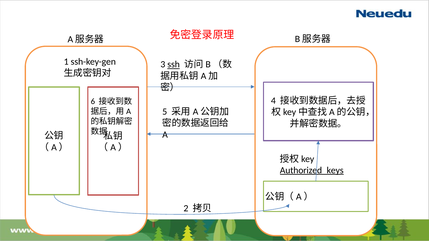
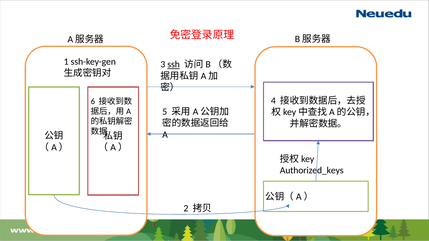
Authorized_keys underline: present -> none (312, 171)
